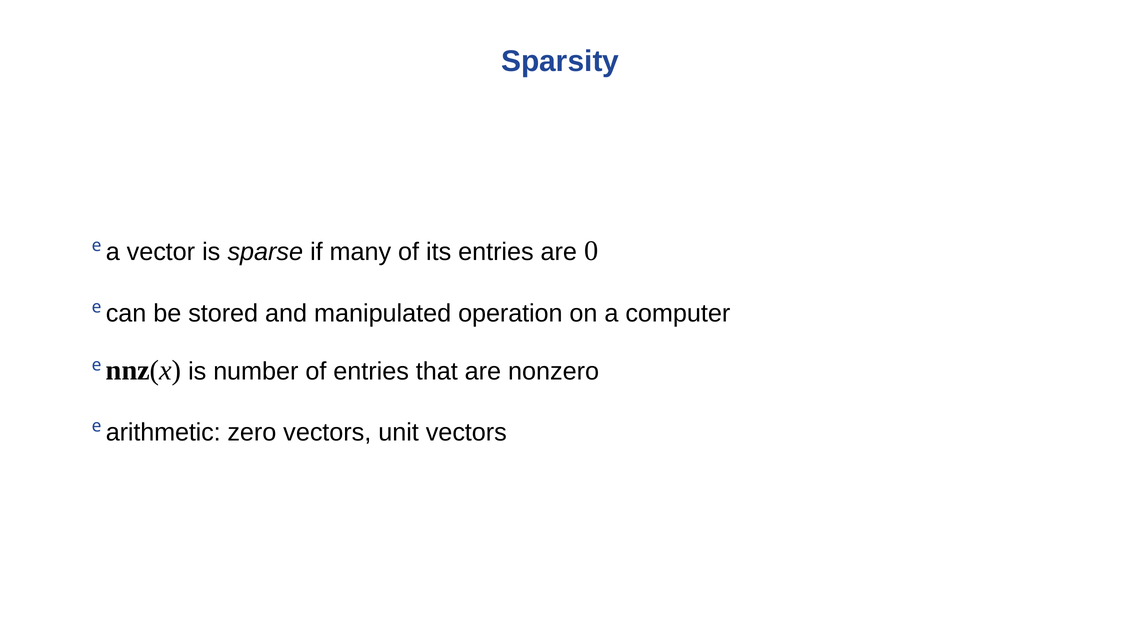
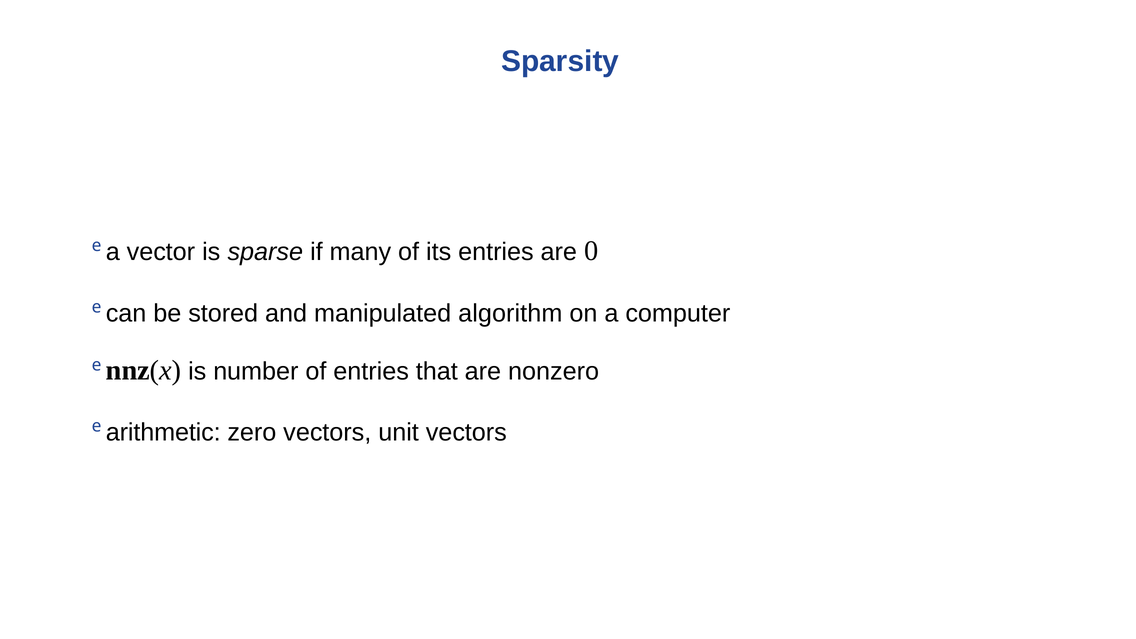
operation: operation -> algorithm (510, 313)
